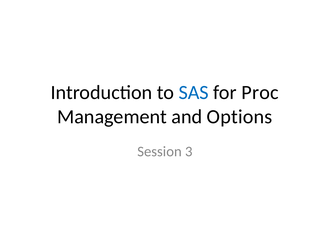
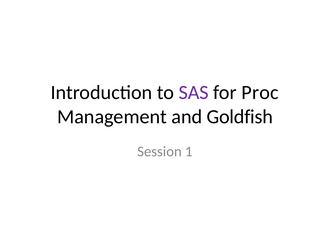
SAS colour: blue -> purple (194, 93)
Options: Options -> Goldfish (240, 117)
3: 3 -> 1 (189, 152)
